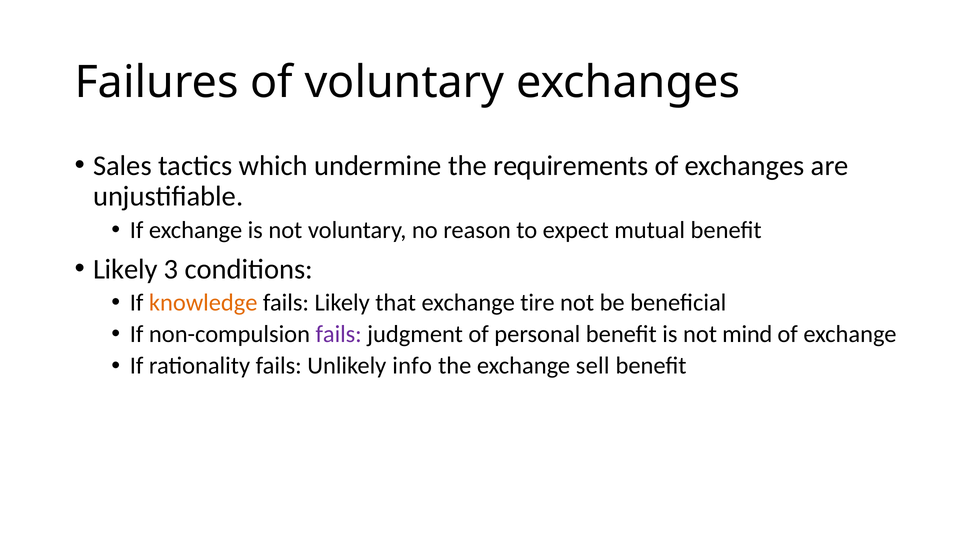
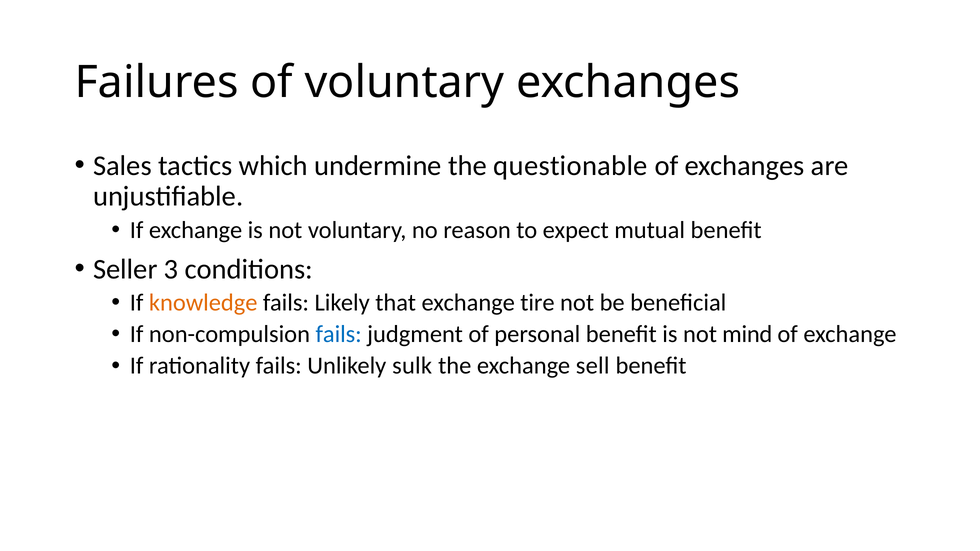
requirements: requirements -> questionable (571, 166)
Likely: Likely -> Seller (125, 269)
fails colour: purple -> blue (339, 335)
info: info -> sulk (412, 366)
